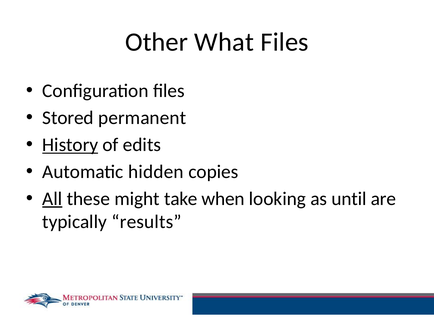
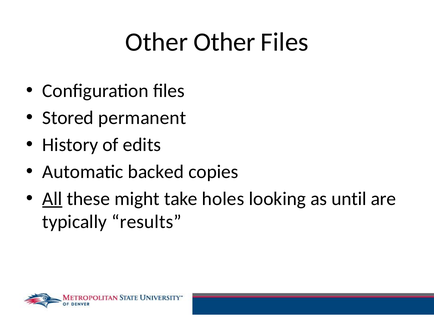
Other What: What -> Other (224, 42)
History underline: present -> none (70, 145)
hidden: hidden -> backed (156, 172)
when: when -> holes (223, 199)
